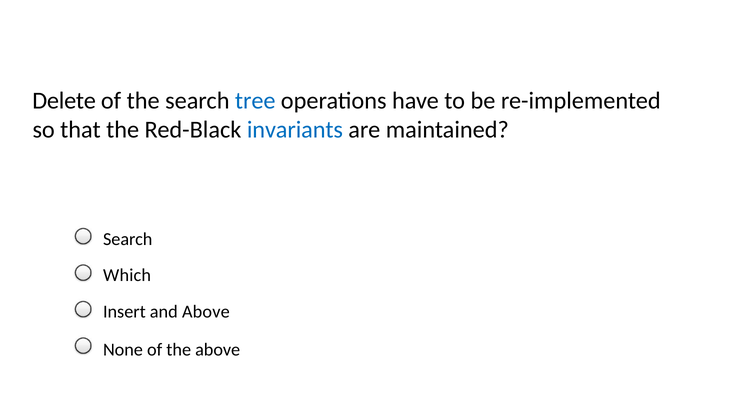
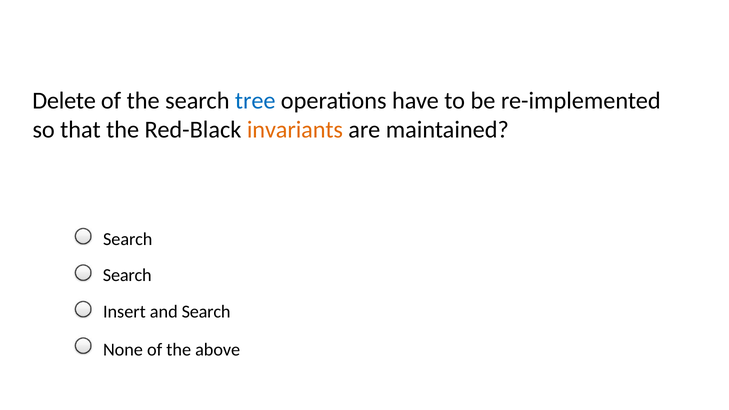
invariants colour: blue -> orange (295, 130)
Which: Which -> Search (127, 275)
and Above: Above -> Search (206, 312)
